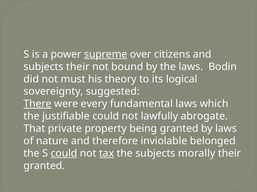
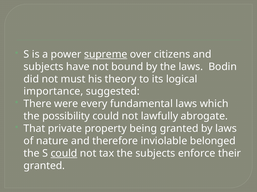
subjects their: their -> have (78, 67)
sovereignty: sovereignty -> importance (53, 92)
There underline: present -> none (38, 104)
justifiable: justifiable -> possibility (66, 117)
tax underline: present -> none (107, 154)
morally: morally -> enforce (197, 154)
